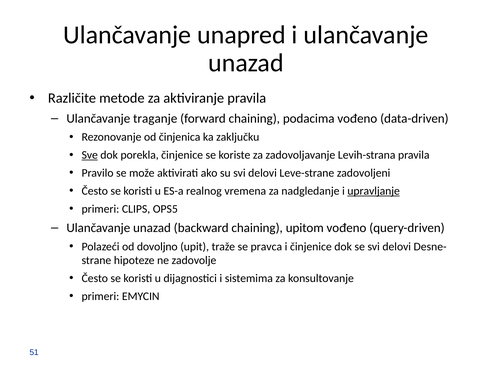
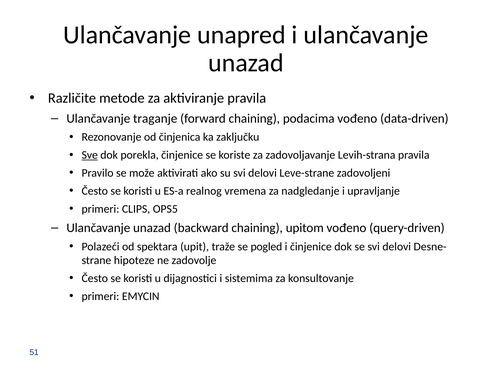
upravljanje underline: present -> none (374, 191)
dovoljno: dovoljno -> spektara (157, 247)
pravca: pravca -> pogled (266, 247)
